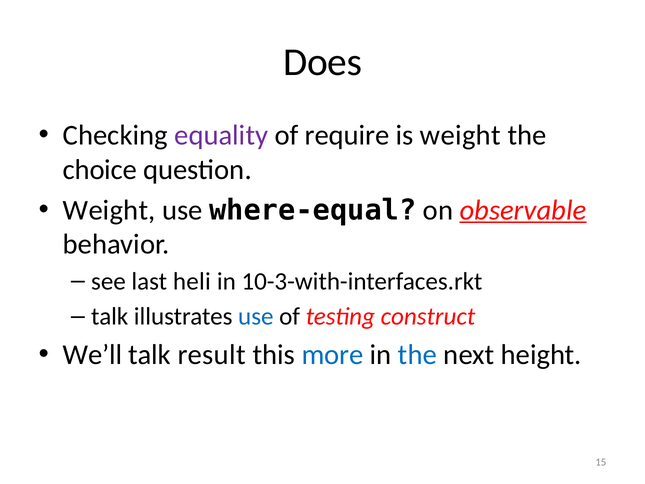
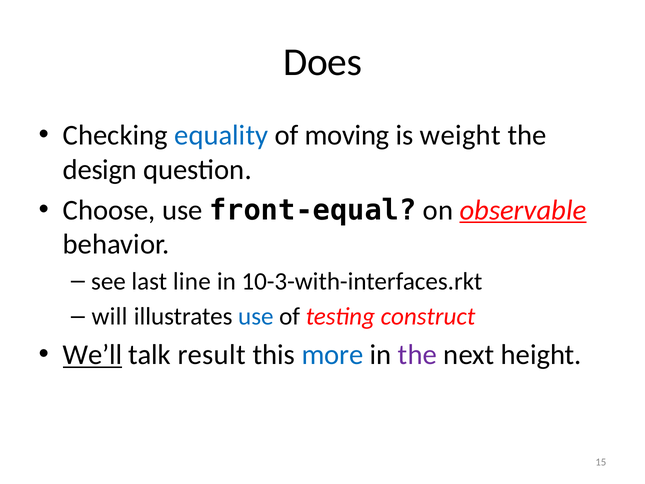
equality colour: purple -> blue (221, 135)
require: require -> moving (347, 135)
choice: choice -> design (100, 170)
Weight: Weight -> Choose (109, 210)
where-equal: where-equal -> front-equal (313, 210)
heli: heli -> line (192, 281)
talk: talk -> will (109, 316)
We’ll underline: none -> present (93, 355)
the colour: blue -> purple (417, 355)
